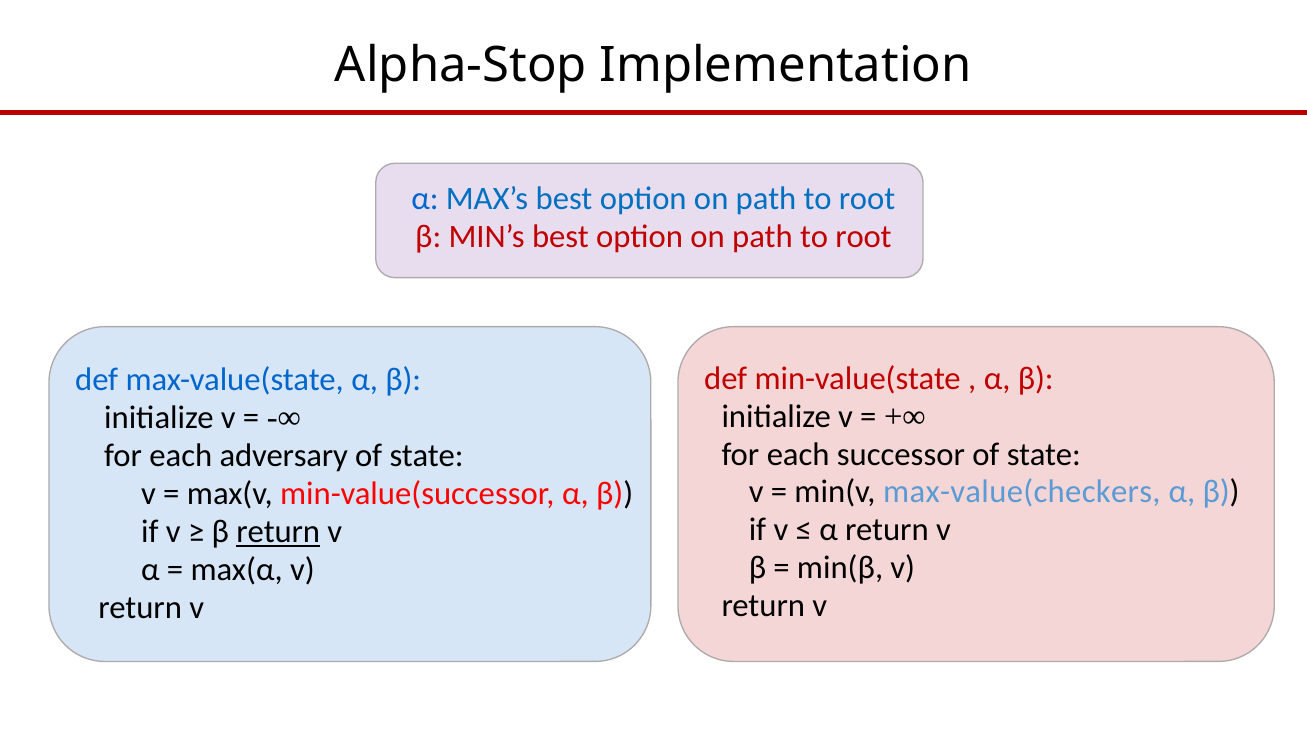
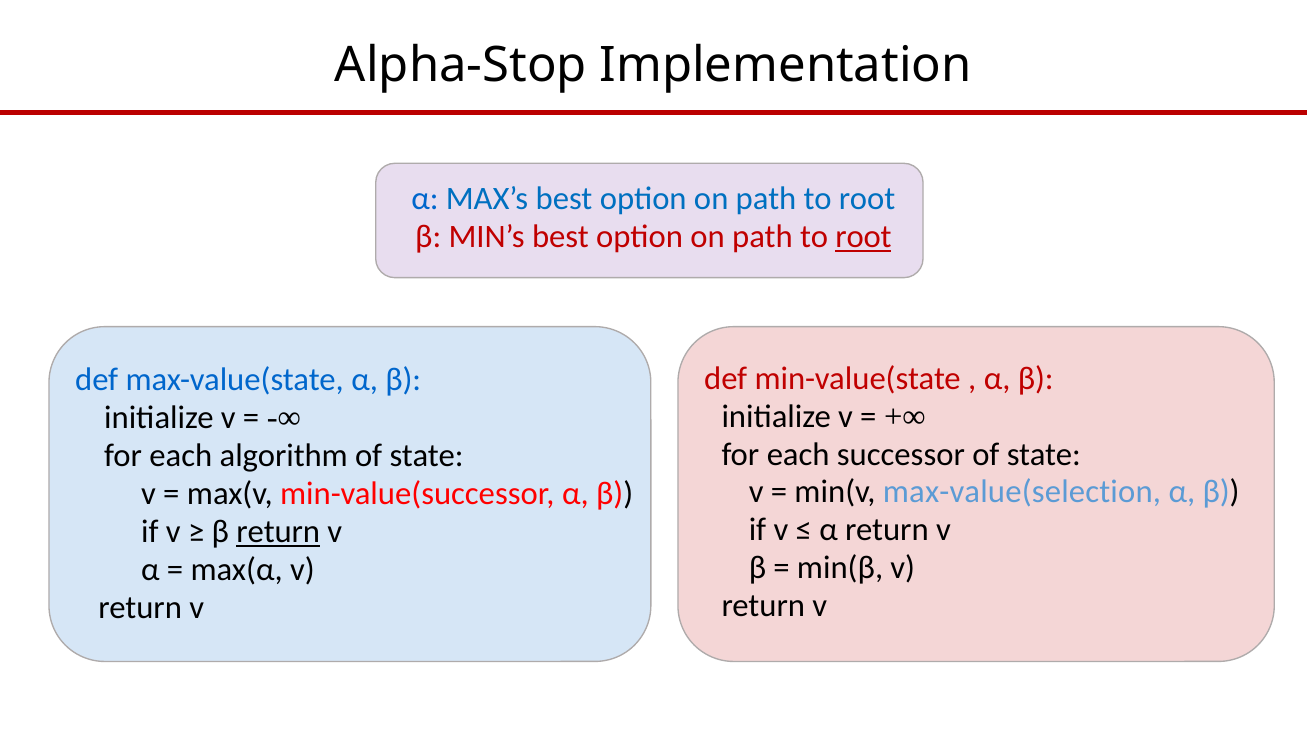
root underline: none -> present (864, 237)
adversary: adversary -> algorithm (284, 456)
max-value(checkers: max-value(checkers -> max-value(selection (1022, 492)
